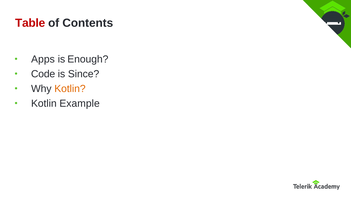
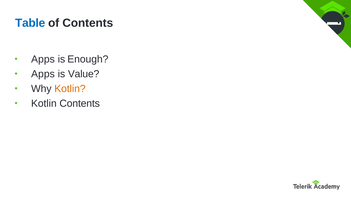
Table colour: red -> blue (30, 23)
Code: Code -> Apps (43, 74)
Since: Since -> Value (84, 74)
Kotlin Example: Example -> Contents (80, 103)
